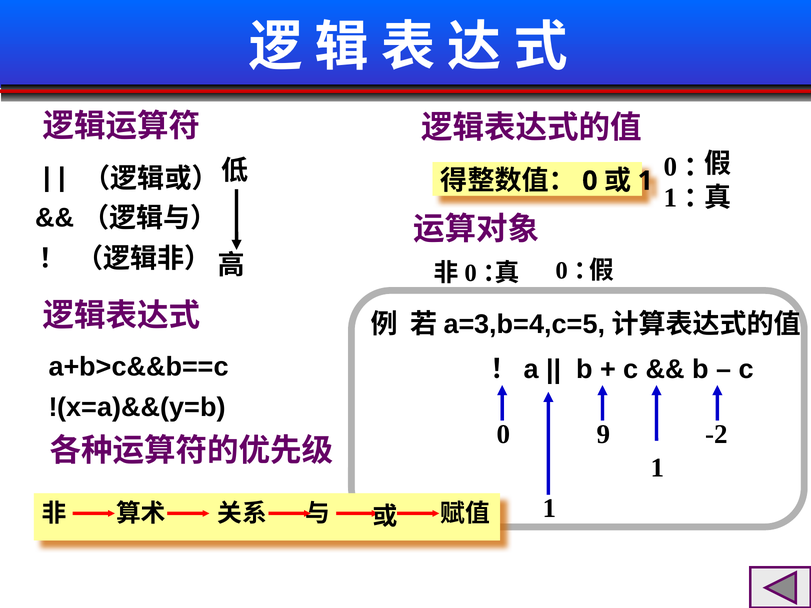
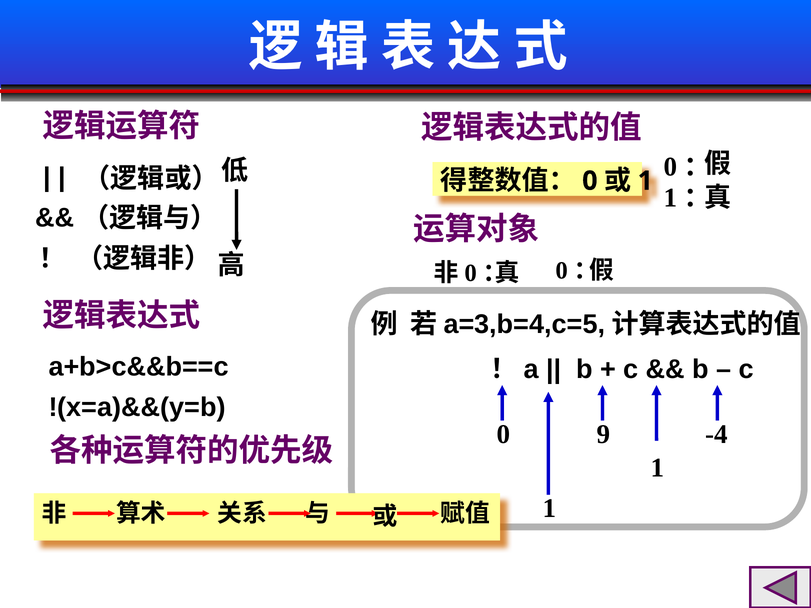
-2: -2 -> -4 (716, 434)
